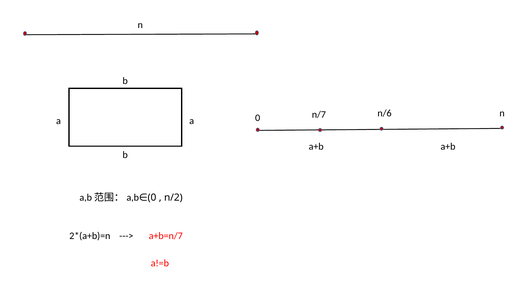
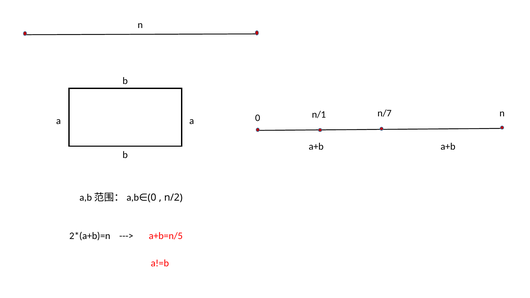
n/6: n/6 -> n/7 (385, 113)
n/7: n/7 -> n/1 (319, 115)
a+b=n/7: a+b=n/7 -> a+b=n/5 (166, 236)
